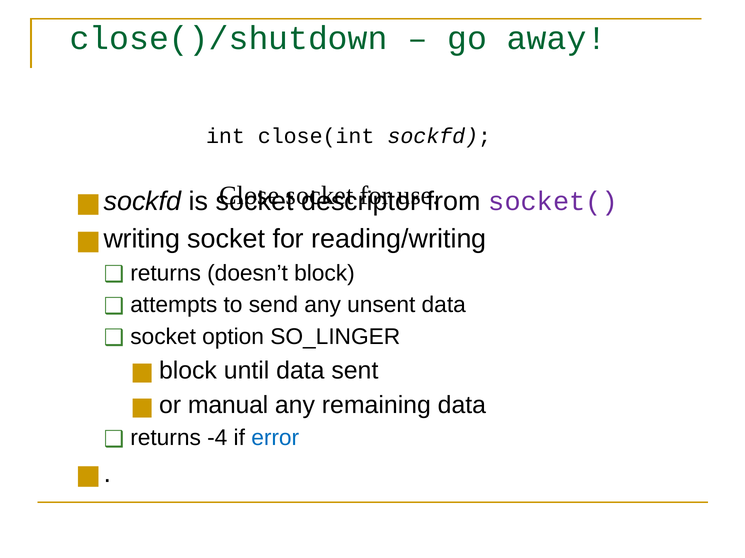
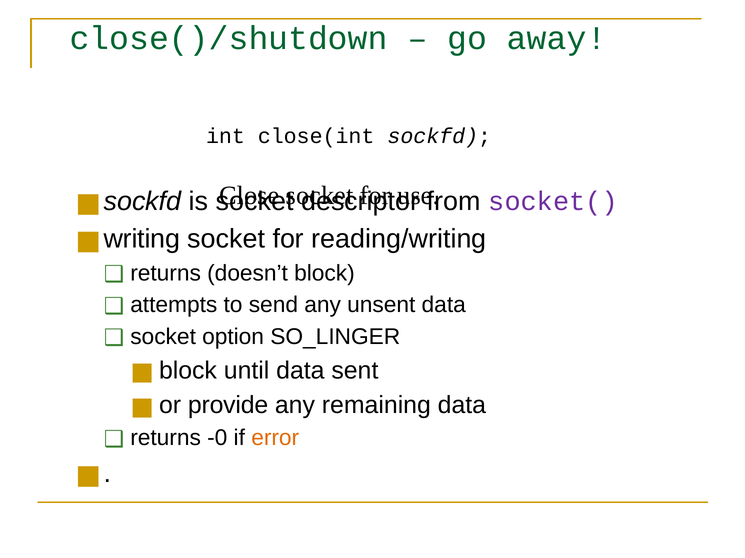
manual: manual -> provide (228, 406)
-4: -4 -> -0 (217, 439)
error colour: blue -> orange (275, 439)
